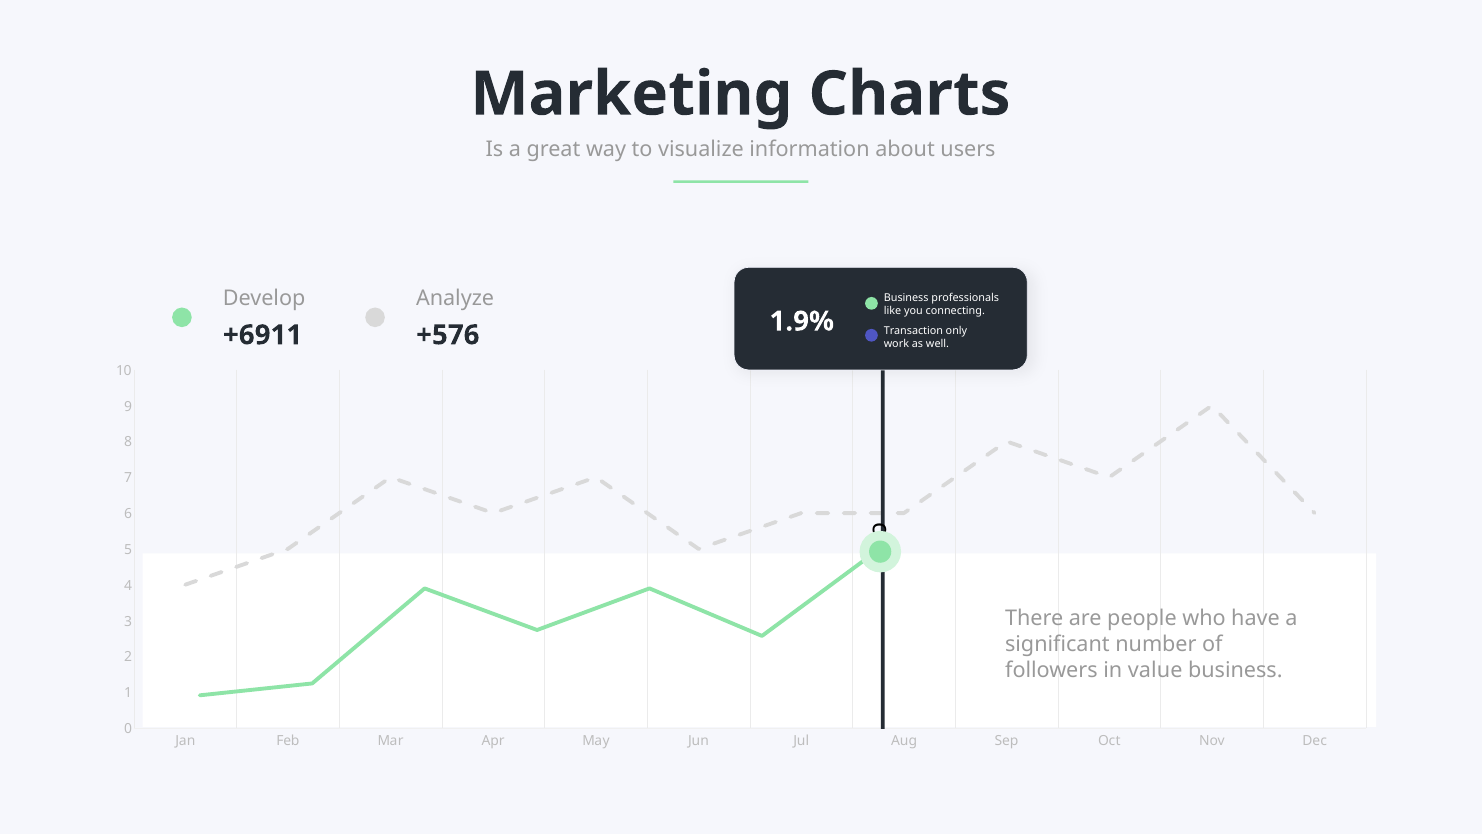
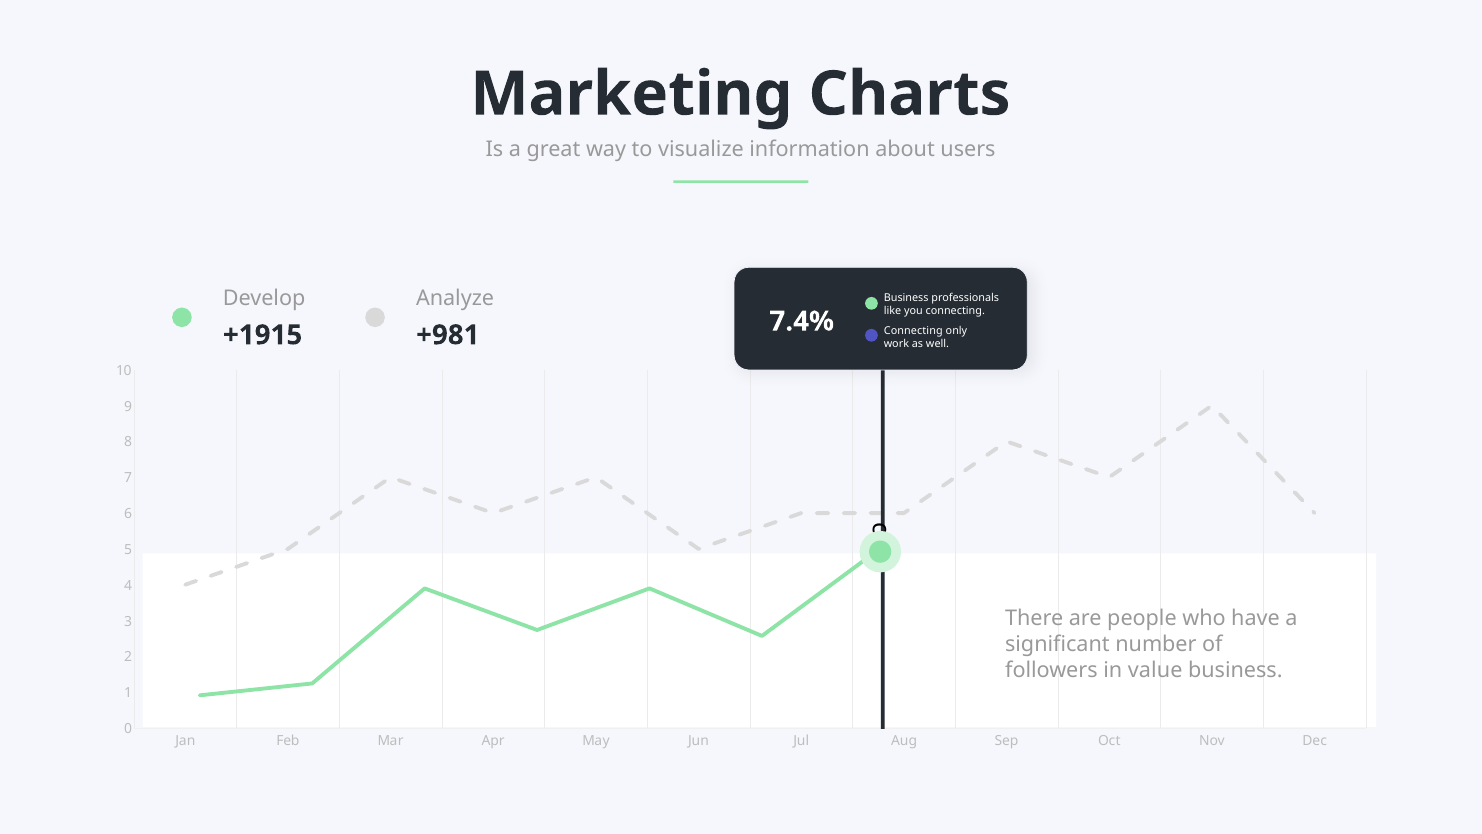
1.9%: 1.9% -> 7.4% (802, 321)
Transaction: Transaction -> Connecting (913, 331)
+6911: +6911 -> +1915 (263, 335)
+576: +576 -> +981 (448, 335)
